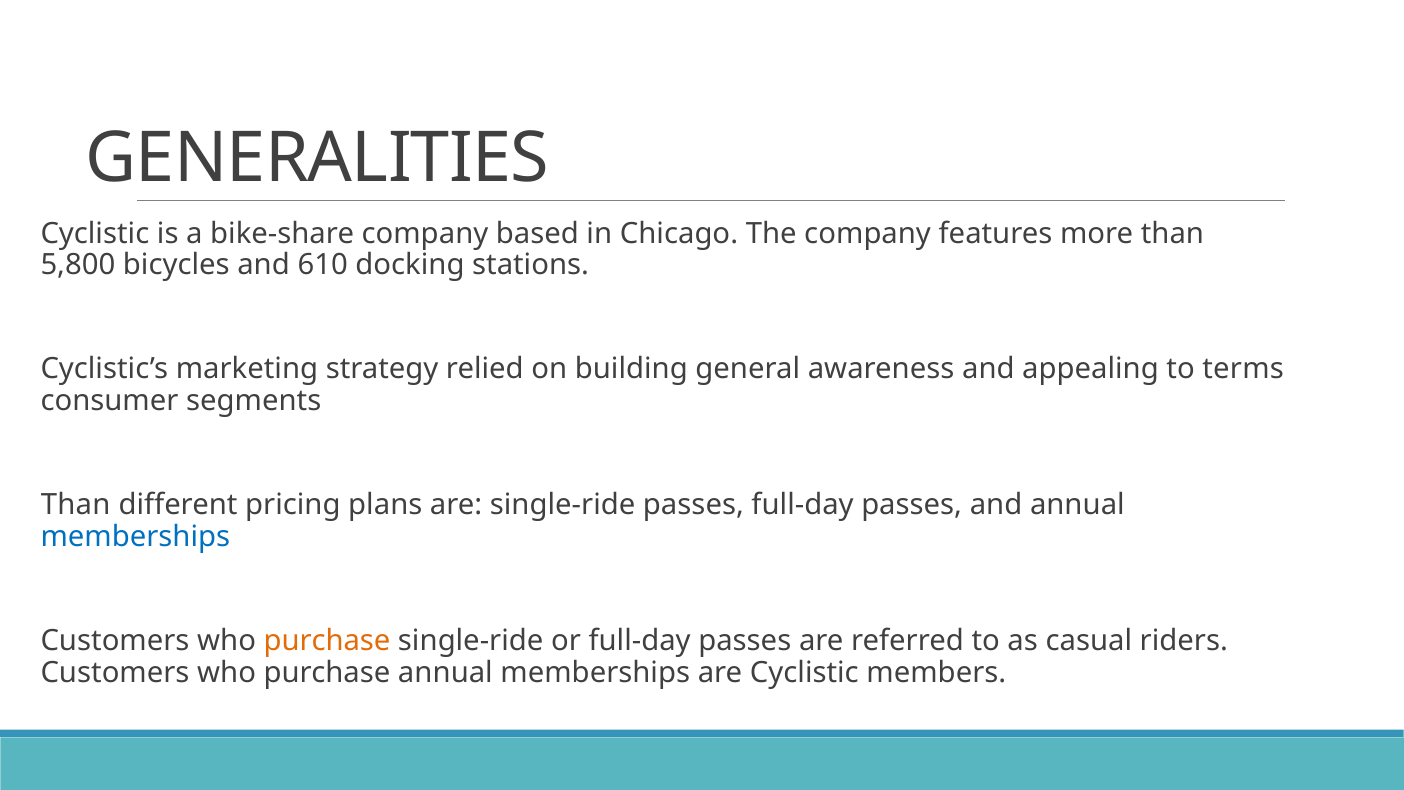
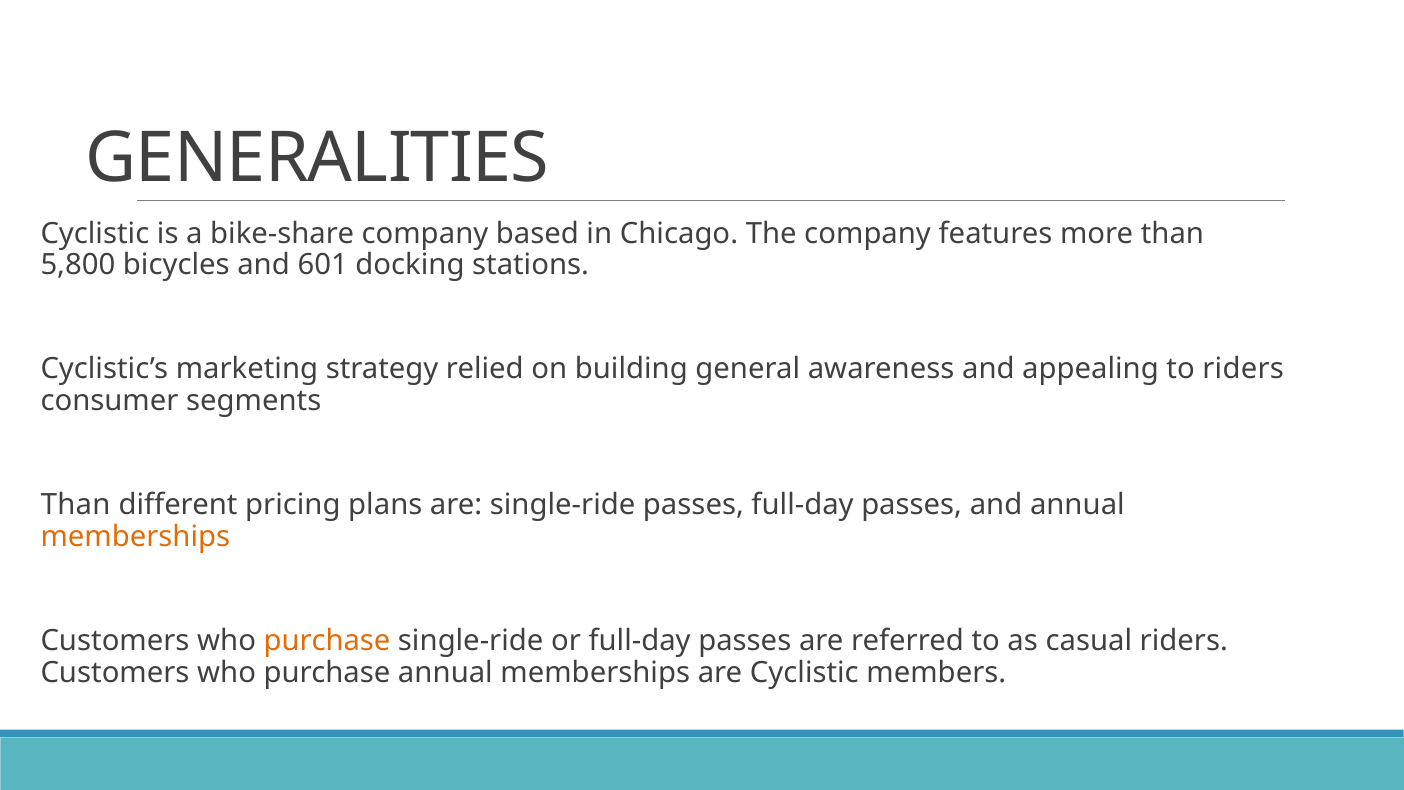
610: 610 -> 601 (323, 265)
to terms: terms -> riders (1243, 369)
memberships colour: blue -> orange (135, 536)
